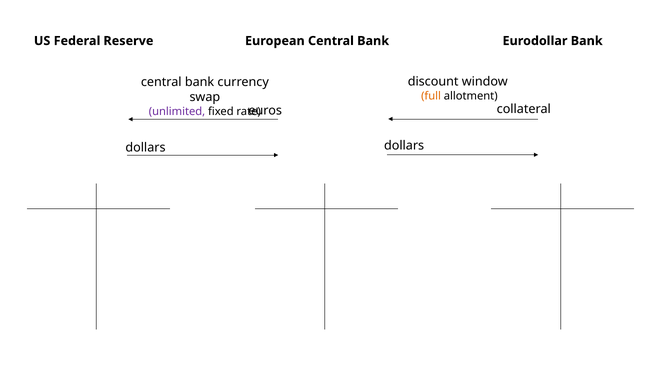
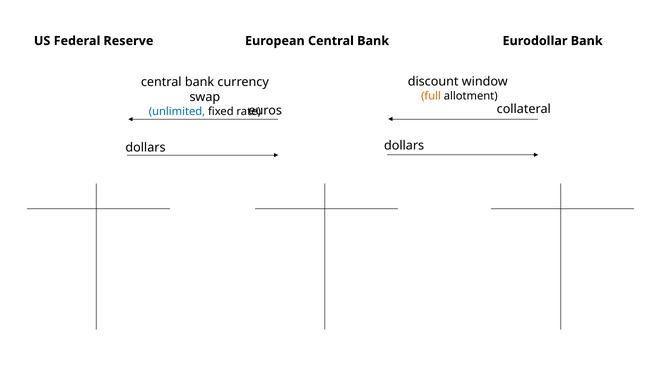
unlimited colour: purple -> blue (177, 111)
